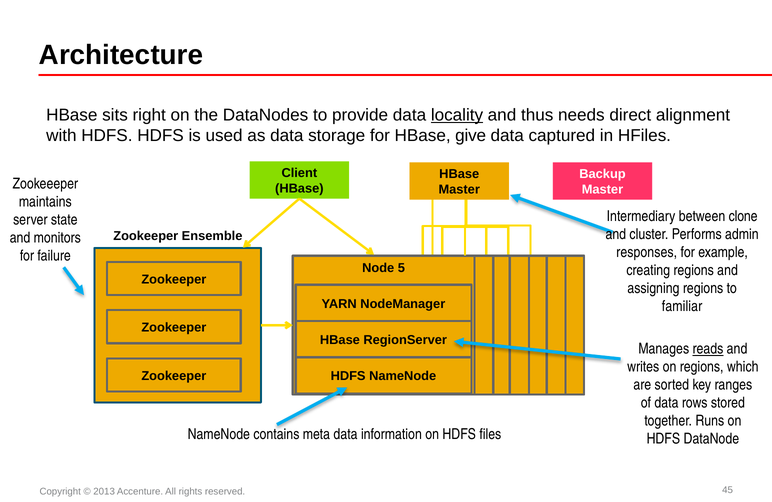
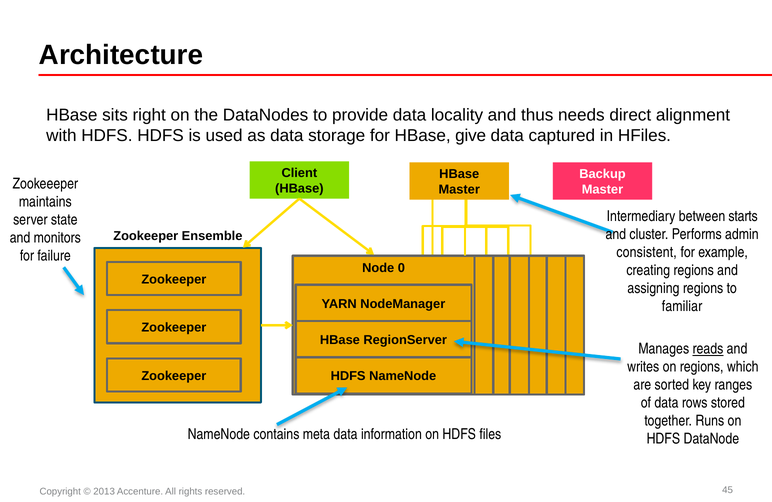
locality underline: present -> none (457, 115)
clone: clone -> starts (743, 216)
responses: responses -> consistent (647, 252)
5: 5 -> 0 (401, 268)
